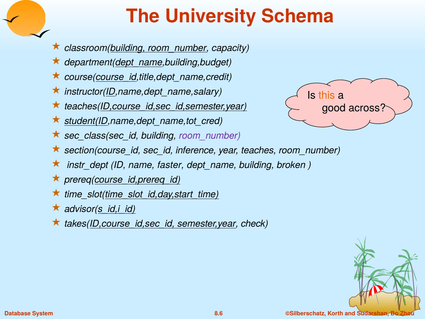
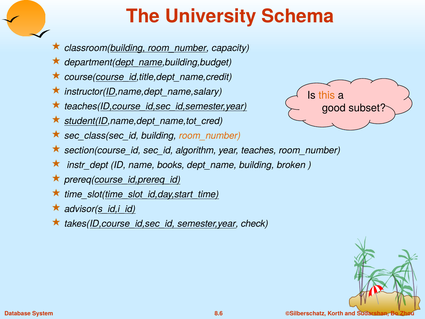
across: across -> subset (367, 108)
room_number colour: purple -> orange (210, 136)
inference: inference -> algorithm (196, 150)
faster: faster -> books (171, 165)
